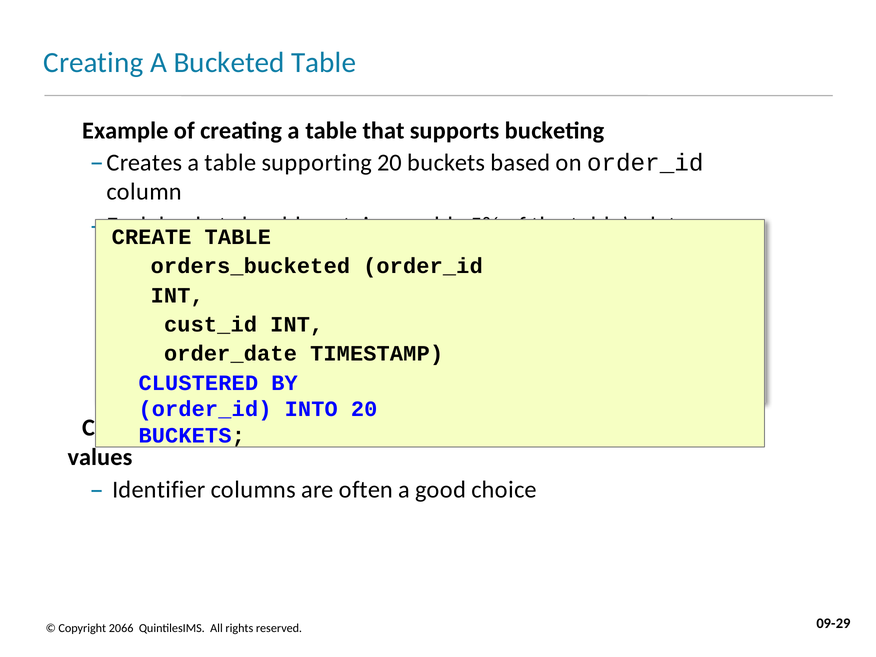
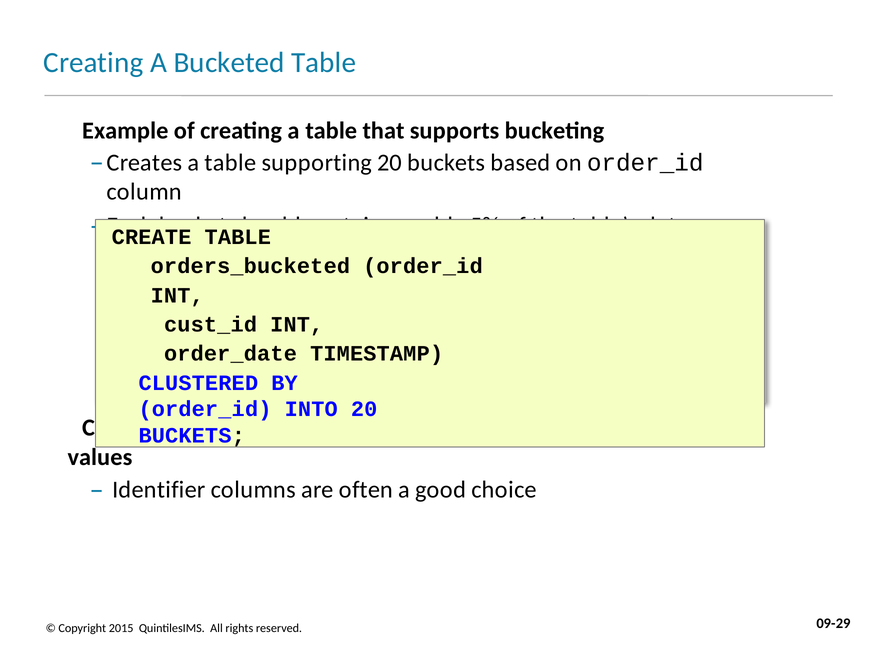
2066: 2066 -> 2015 (121, 628)
